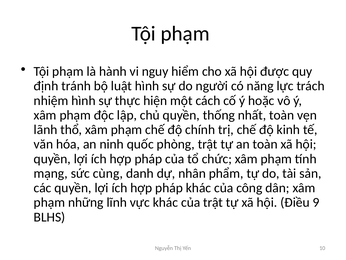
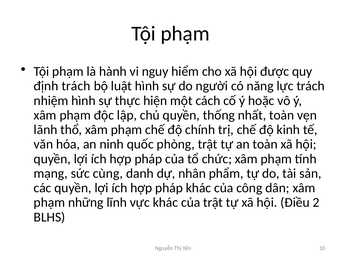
định tránh: tránh -> trách (76, 86)
9: 9 -> 2 (316, 202)
